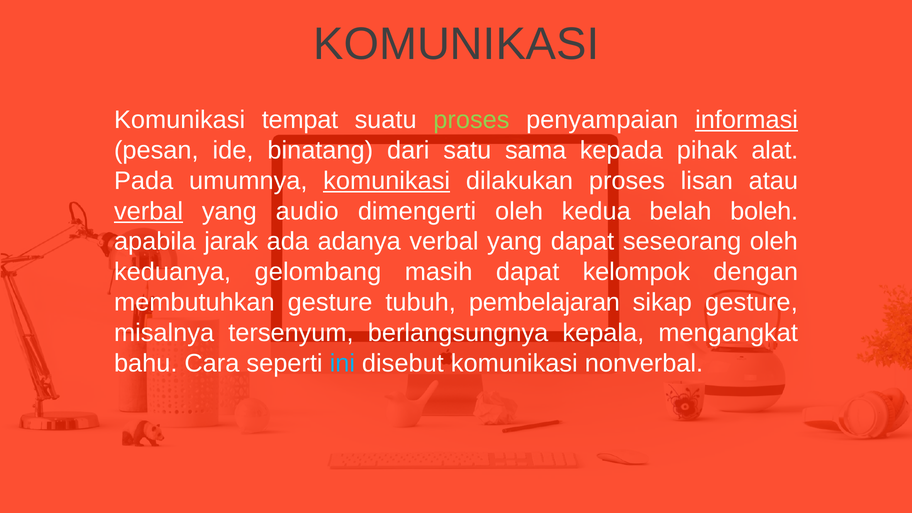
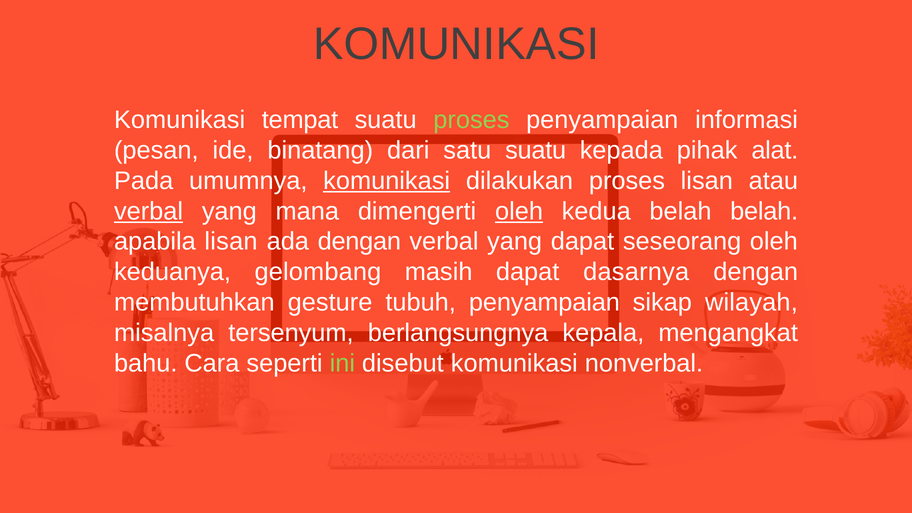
informasi underline: present -> none (747, 120)
satu sama: sama -> suatu (536, 150)
audio: audio -> mana (307, 211)
oleh underline: none -> present (519, 211)
belah boleh: boleh -> belah (764, 211)
apabila jarak: jarak -> lisan (231, 242)
ada adanya: adanya -> dengan (359, 242)
kelompok: kelompok -> dasarnya (636, 272)
tubuh pembelajaran: pembelajaran -> penyampaian (544, 302)
sikap gesture: gesture -> wilayah (751, 302)
ini colour: light blue -> light green (342, 363)
